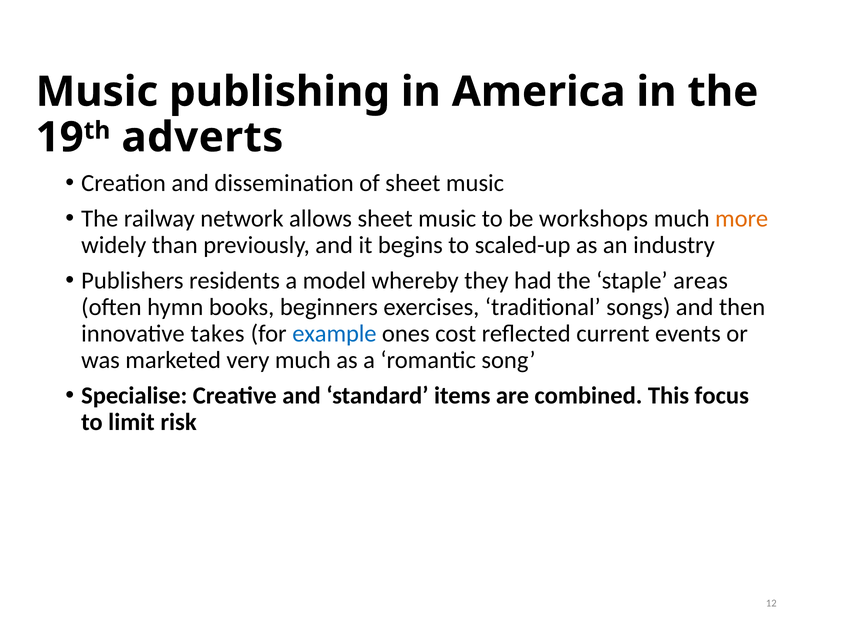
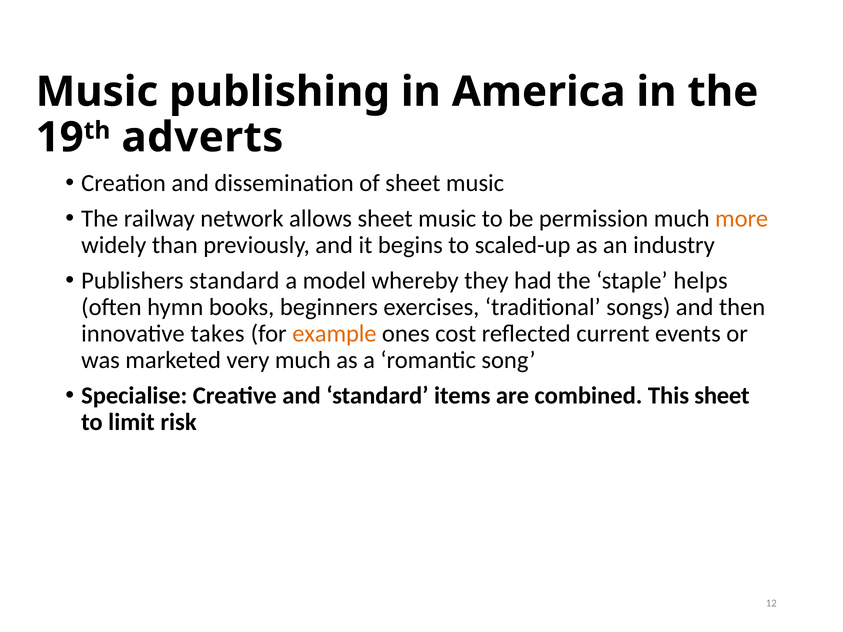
workshops: workshops -> permission (594, 219)
Publishers residents: residents -> standard (234, 281)
areas: areas -> helps (701, 281)
example colour: blue -> orange (334, 334)
This focus: focus -> sheet (722, 396)
